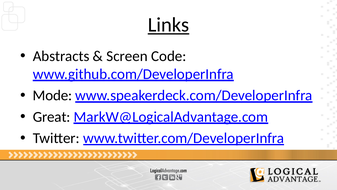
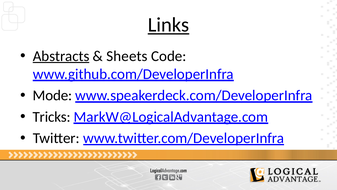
Abstracts underline: none -> present (61, 56)
Screen: Screen -> Sheets (127, 56)
Great: Great -> Tricks (52, 117)
